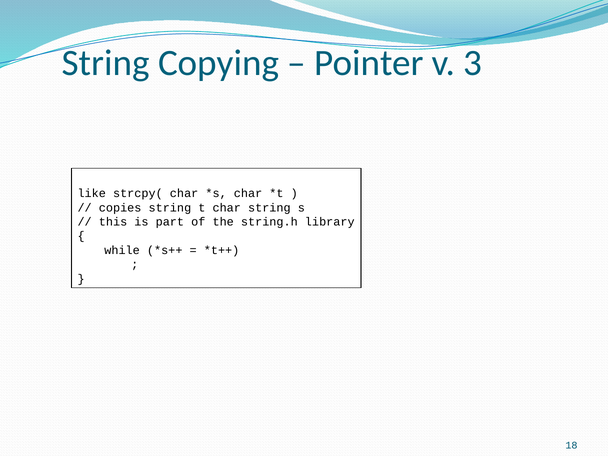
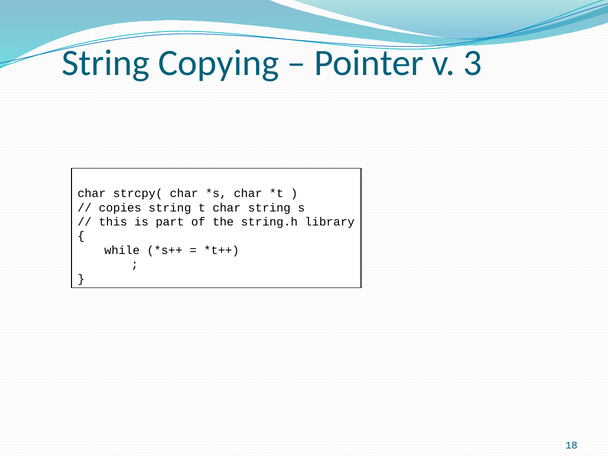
like: like -> char (92, 193)
